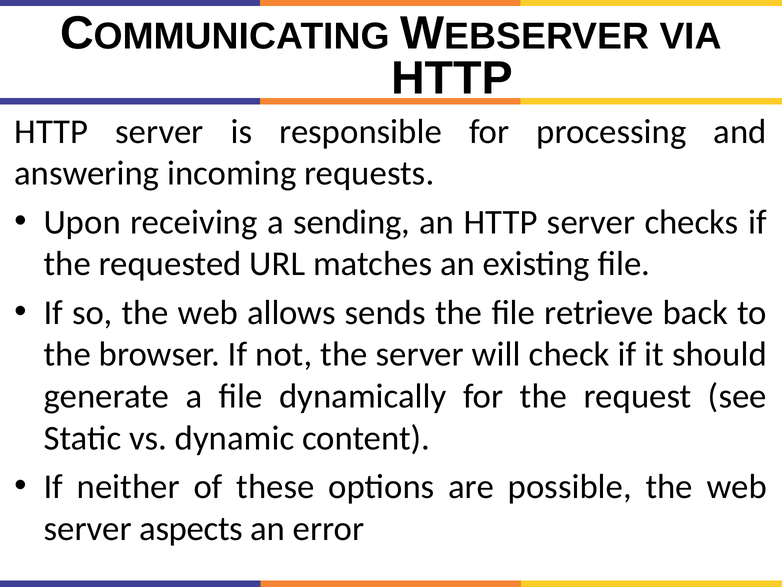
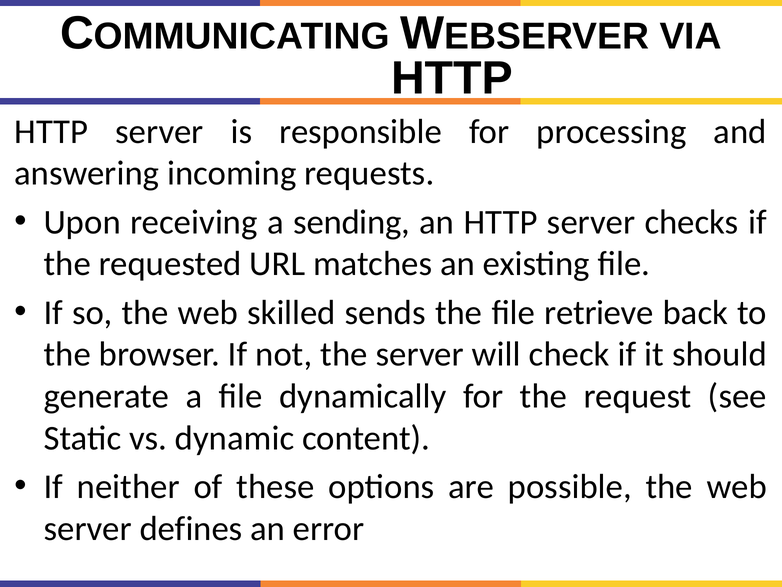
allows: allows -> skilled (291, 312)
aspects: aspects -> defines (191, 528)
